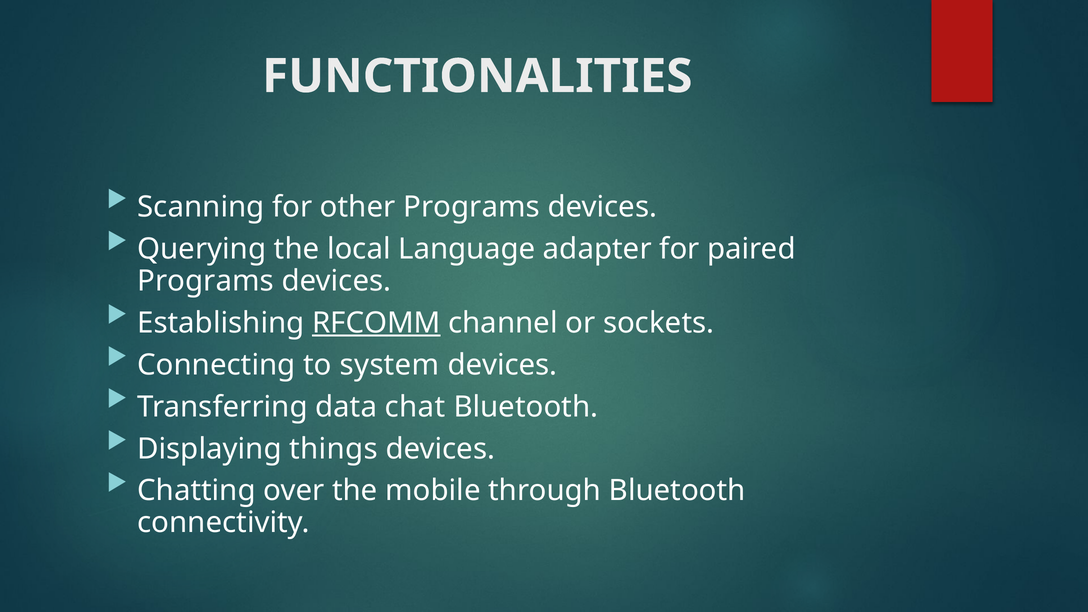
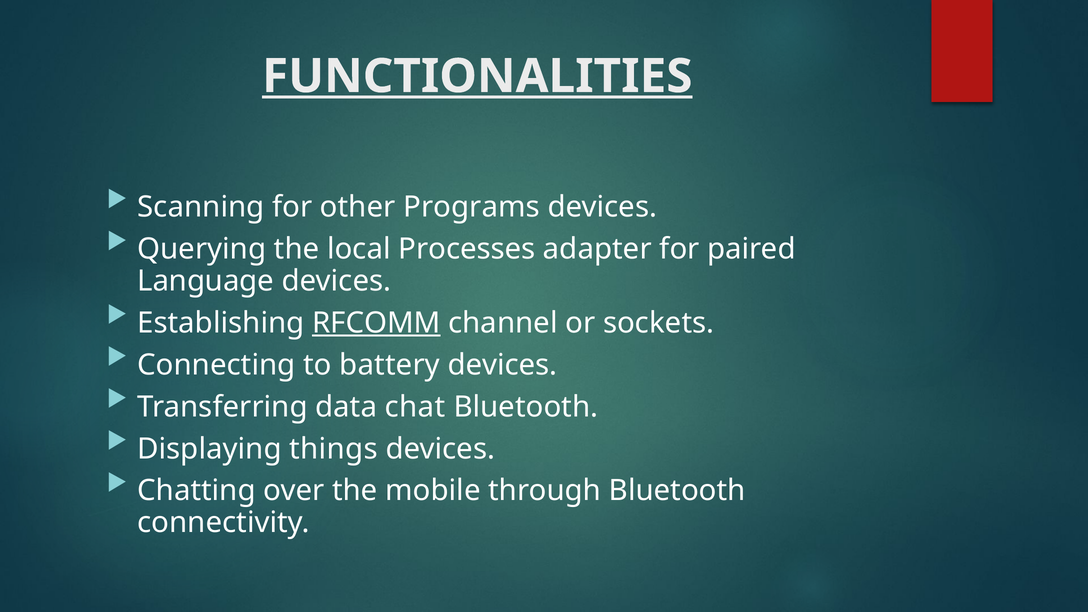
FUNCTIONALITIES underline: none -> present (477, 76)
Language: Language -> Processes (467, 249)
Programs: Programs -> Language (206, 281)
system: system -> battery (390, 365)
